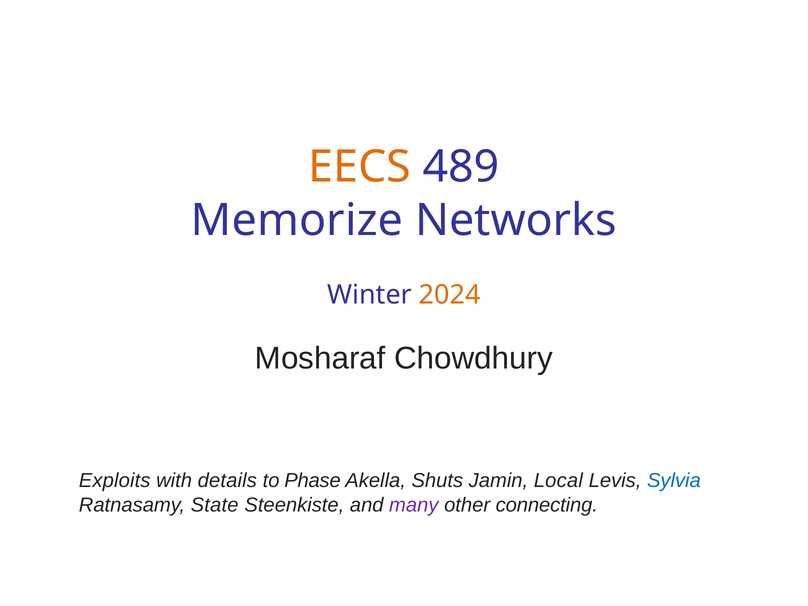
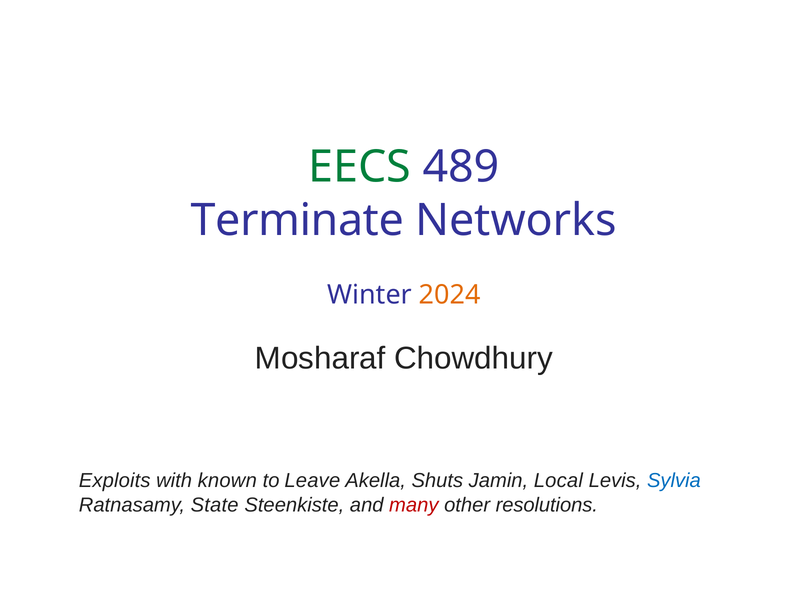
EECS colour: orange -> green (360, 167)
Memorize: Memorize -> Terminate (297, 221)
details: details -> known (227, 481)
Phase: Phase -> Leave (312, 481)
many colour: purple -> red (414, 505)
connecting: connecting -> resolutions (547, 505)
